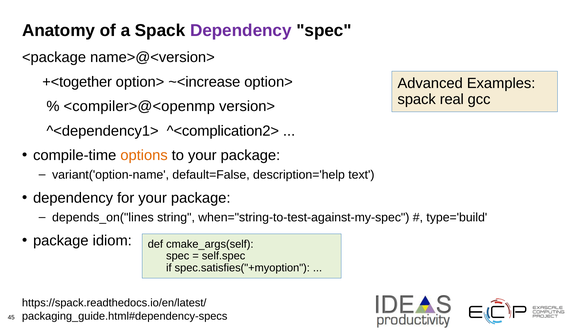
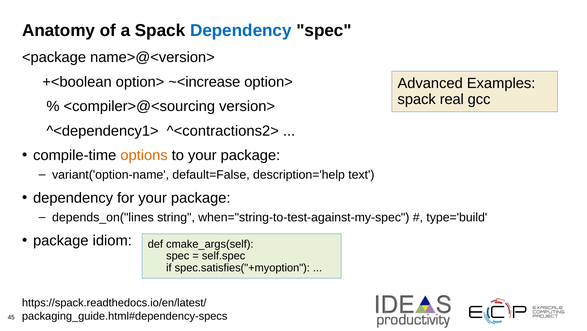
Dependency colour: purple -> blue (241, 30)
+<together: +<together -> +<boolean (77, 82)
<compiler>@<openmp: <compiler>@<openmp -> <compiler>@<sourcing (139, 106)
^<complication2>: ^<complication2> -> ^<contractions2> (223, 131)
